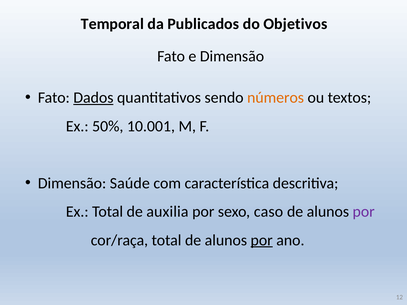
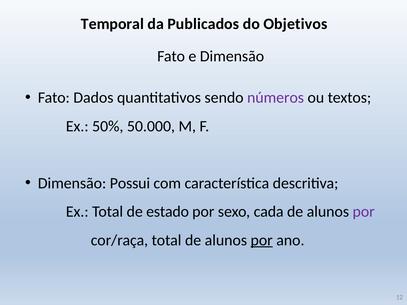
Dados underline: present -> none (93, 98)
números colour: orange -> purple (276, 98)
10.001: 10.001 -> 50.000 (151, 126)
Saúde: Saúde -> Possui (130, 183)
auxilia: auxilia -> estado (168, 212)
caso: caso -> cada (269, 212)
